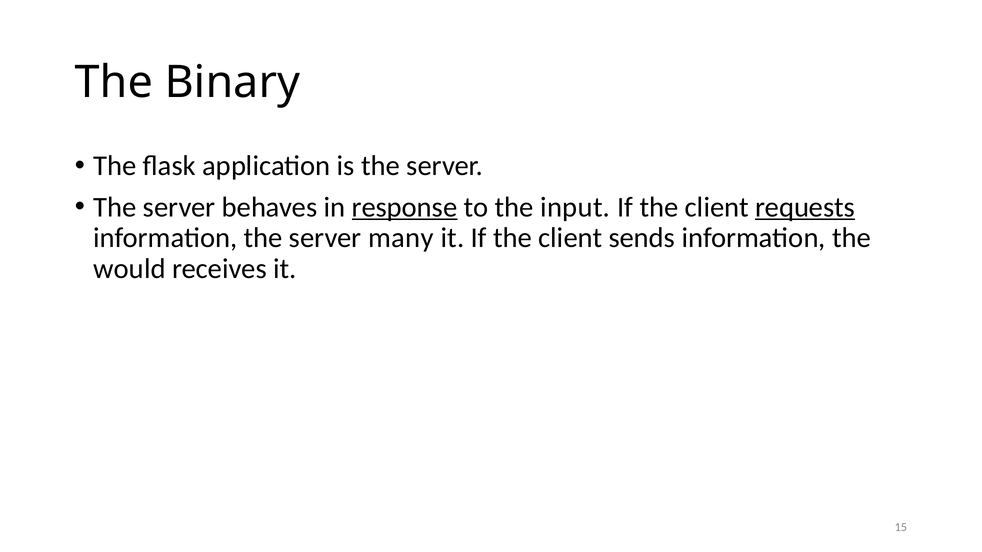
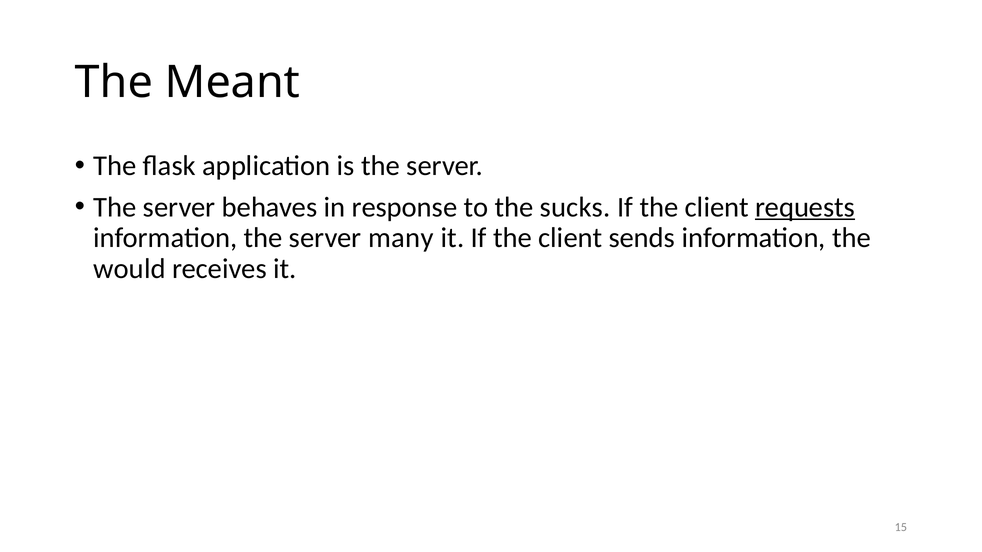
Binary: Binary -> Meant (232, 82)
response underline: present -> none (405, 207)
input: input -> sucks (575, 207)
